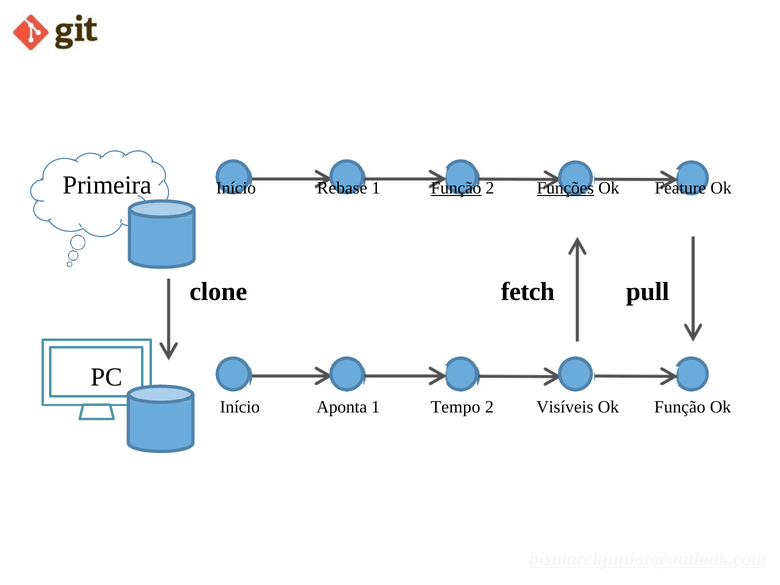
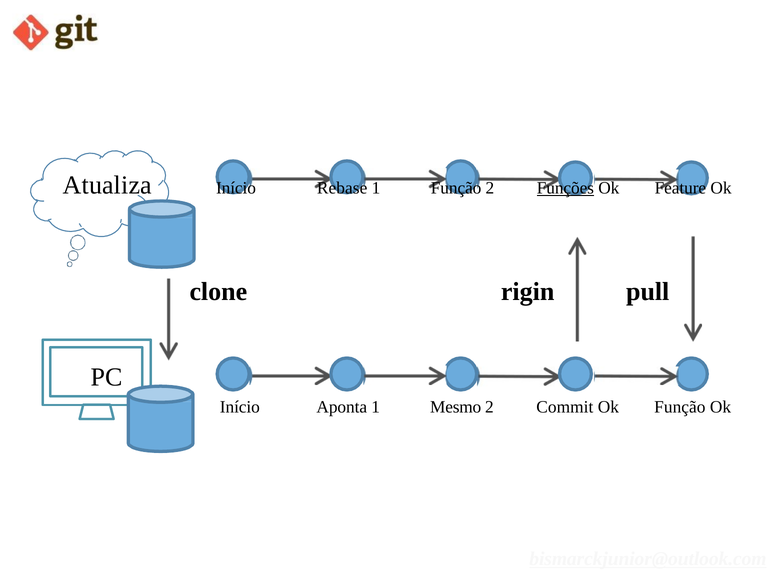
Primeira: Primeira -> Atualiza (107, 185)
Função underline: present -> none (456, 188)
fetch: fetch -> rigin (528, 292)
Tempo: Tempo -> Mesmo (456, 407)
Visíveis: Visíveis -> Commit (565, 407)
